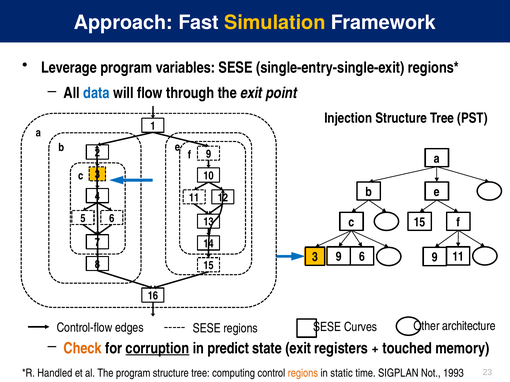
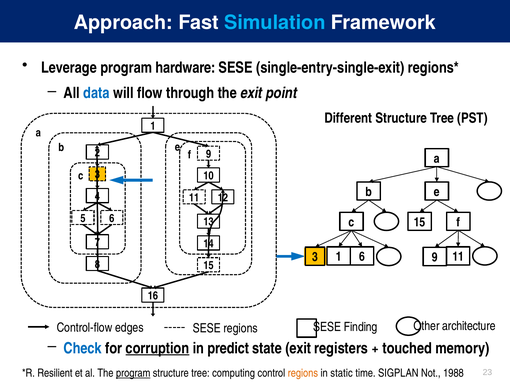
Simulation colour: yellow -> light blue (275, 23)
variables: variables -> hardware (185, 68)
Injection: Injection -> Different (348, 118)
3 9: 9 -> 1 (339, 257)
Curves: Curves -> Finding (361, 327)
Check colour: orange -> blue (83, 349)
Handled: Handled -> Resilient (55, 374)
program underline: none -> present (133, 374)
1993: 1993 -> 1988 (453, 374)
